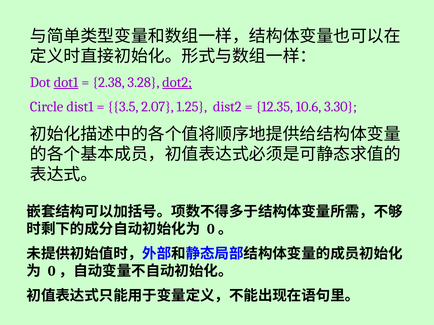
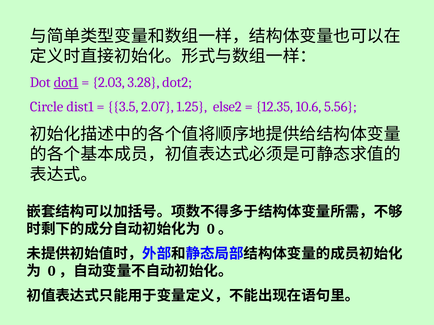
2.38: 2.38 -> 2.03 (109, 82)
dot2 underline: present -> none (177, 82)
dist2: dist2 -> else2 (227, 107)
3.30: 3.30 -> 5.56 (340, 107)
